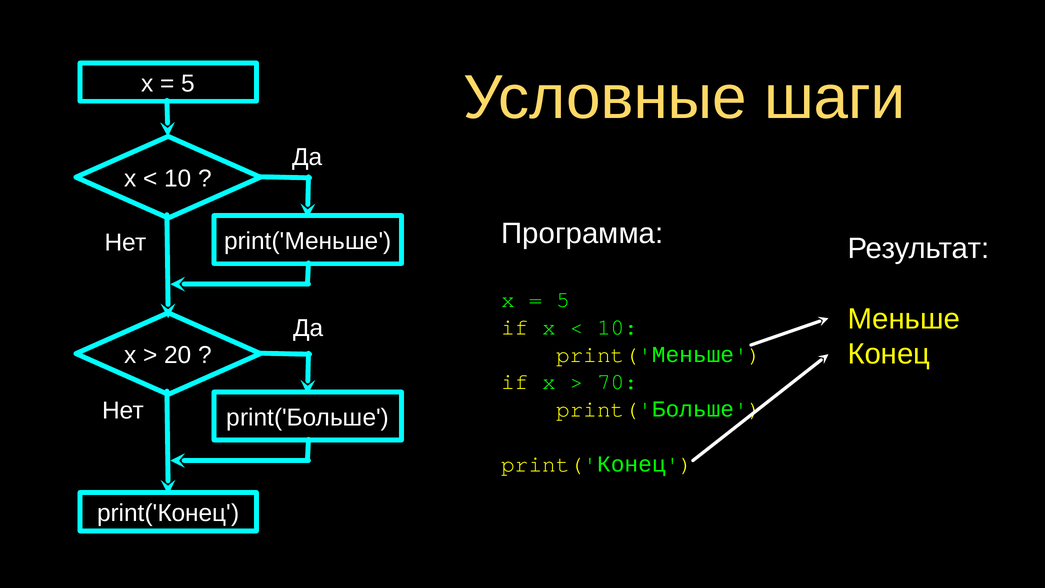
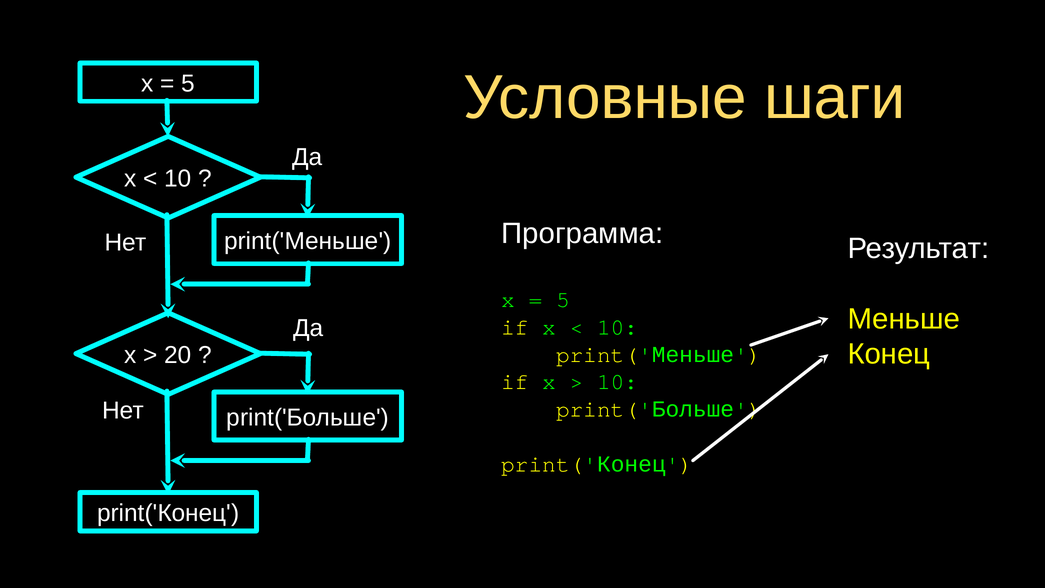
70: 70 -> 10 (618, 382)
